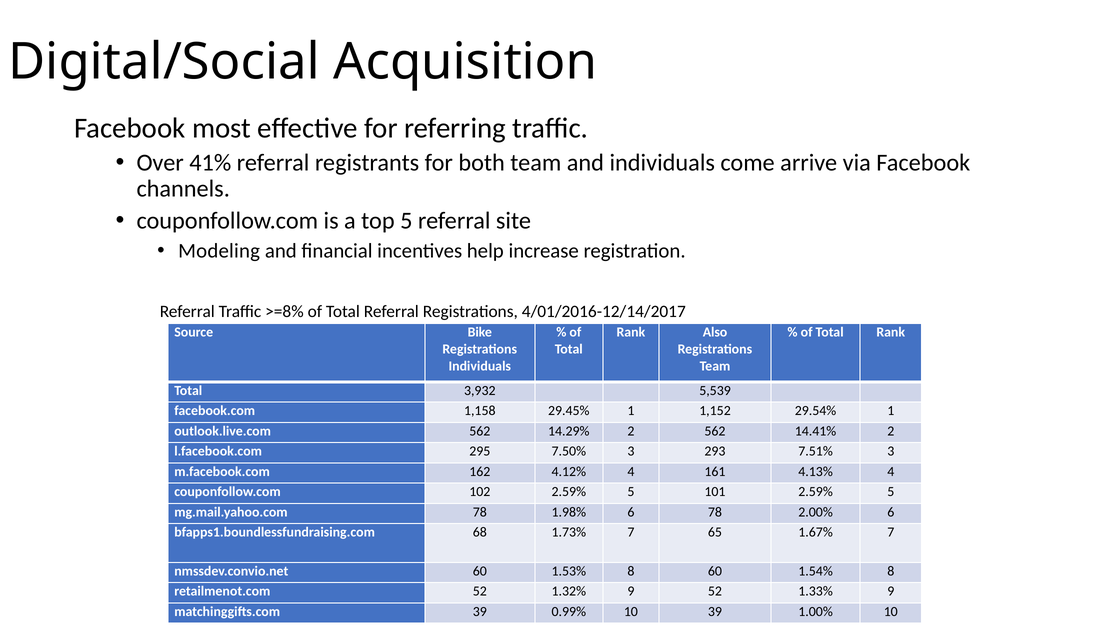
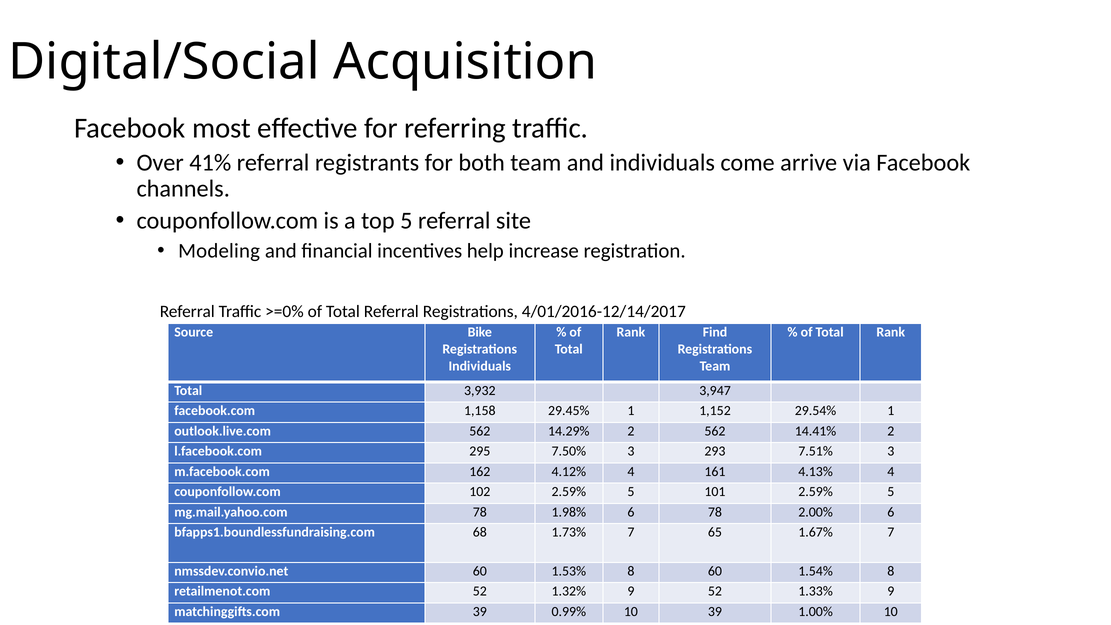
>=8%: >=8% -> >=0% (284, 311)
Also: Also -> Find (715, 332)
5,539: 5,539 -> 3,947 (715, 390)
